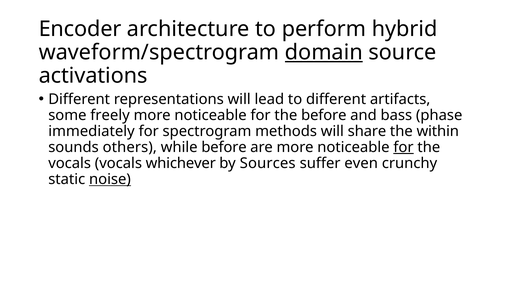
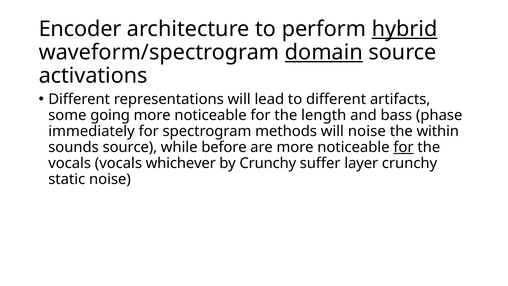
hybrid underline: none -> present (405, 29)
freely: freely -> going (110, 115)
the before: before -> length (324, 115)
will share: share -> noise (367, 131)
sounds others: others -> source (130, 147)
by Sources: Sources -> Crunchy (268, 163)
even: even -> layer (361, 163)
noise underline: present -> none (110, 179)
